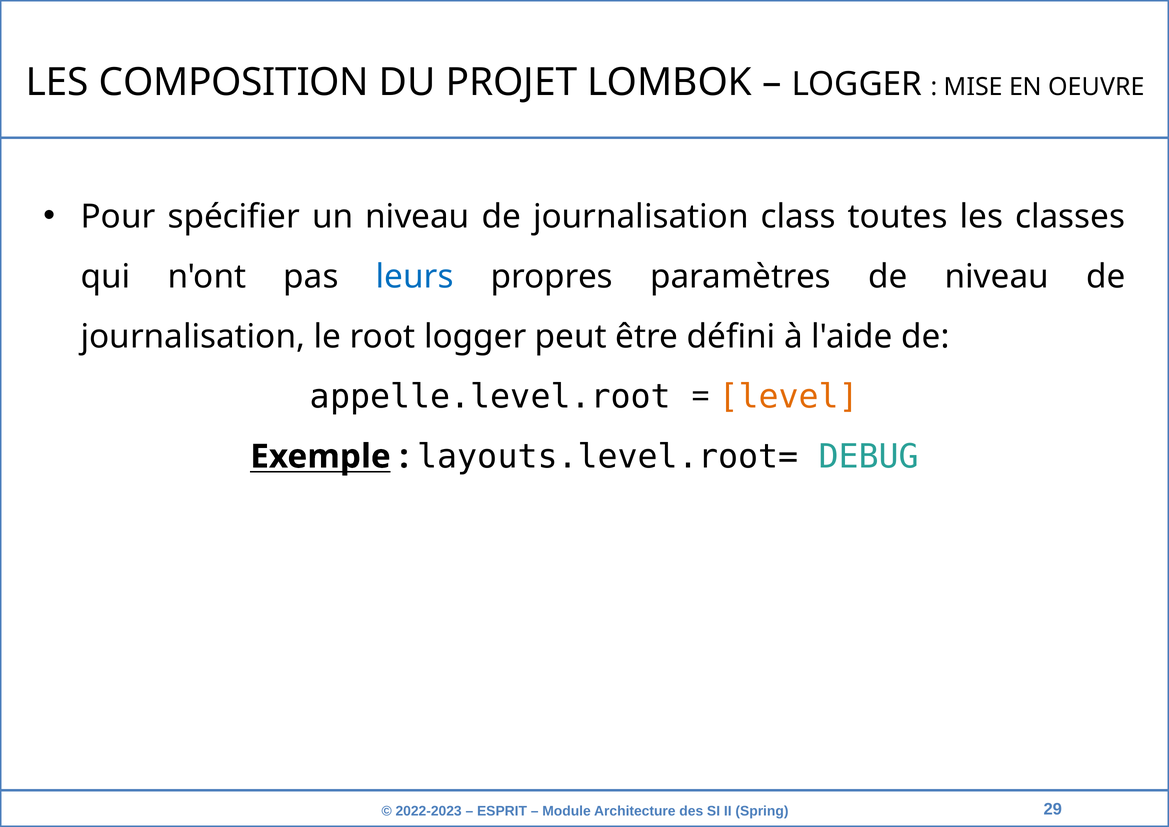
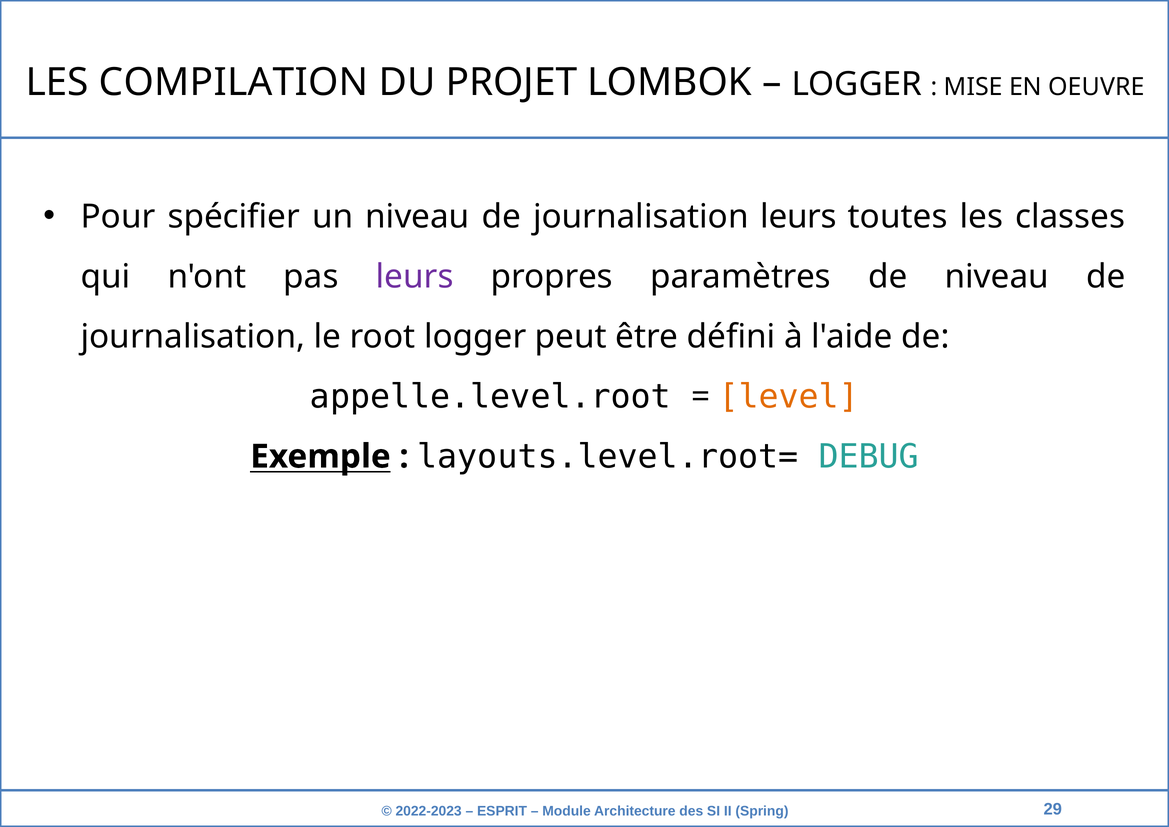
COMPOSITION: COMPOSITION -> COMPILATION (234, 82)
journalisation class: class -> leurs (798, 217)
leurs colour: blue -> purple (415, 277)
